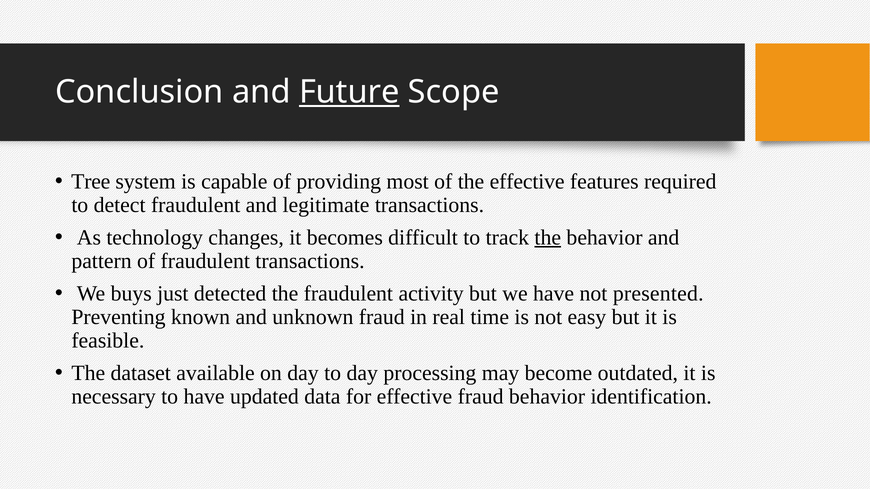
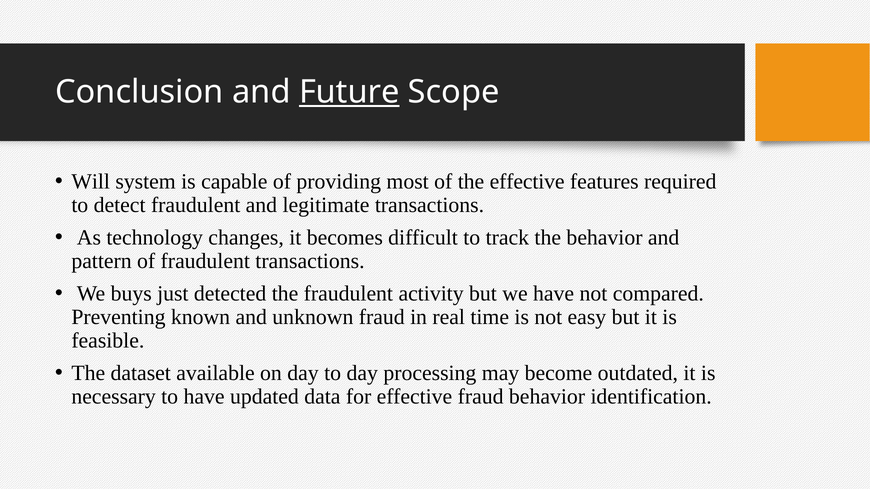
Tree: Tree -> Will (91, 182)
the underline: present -> none (548, 238)
presented: presented -> compared (658, 294)
